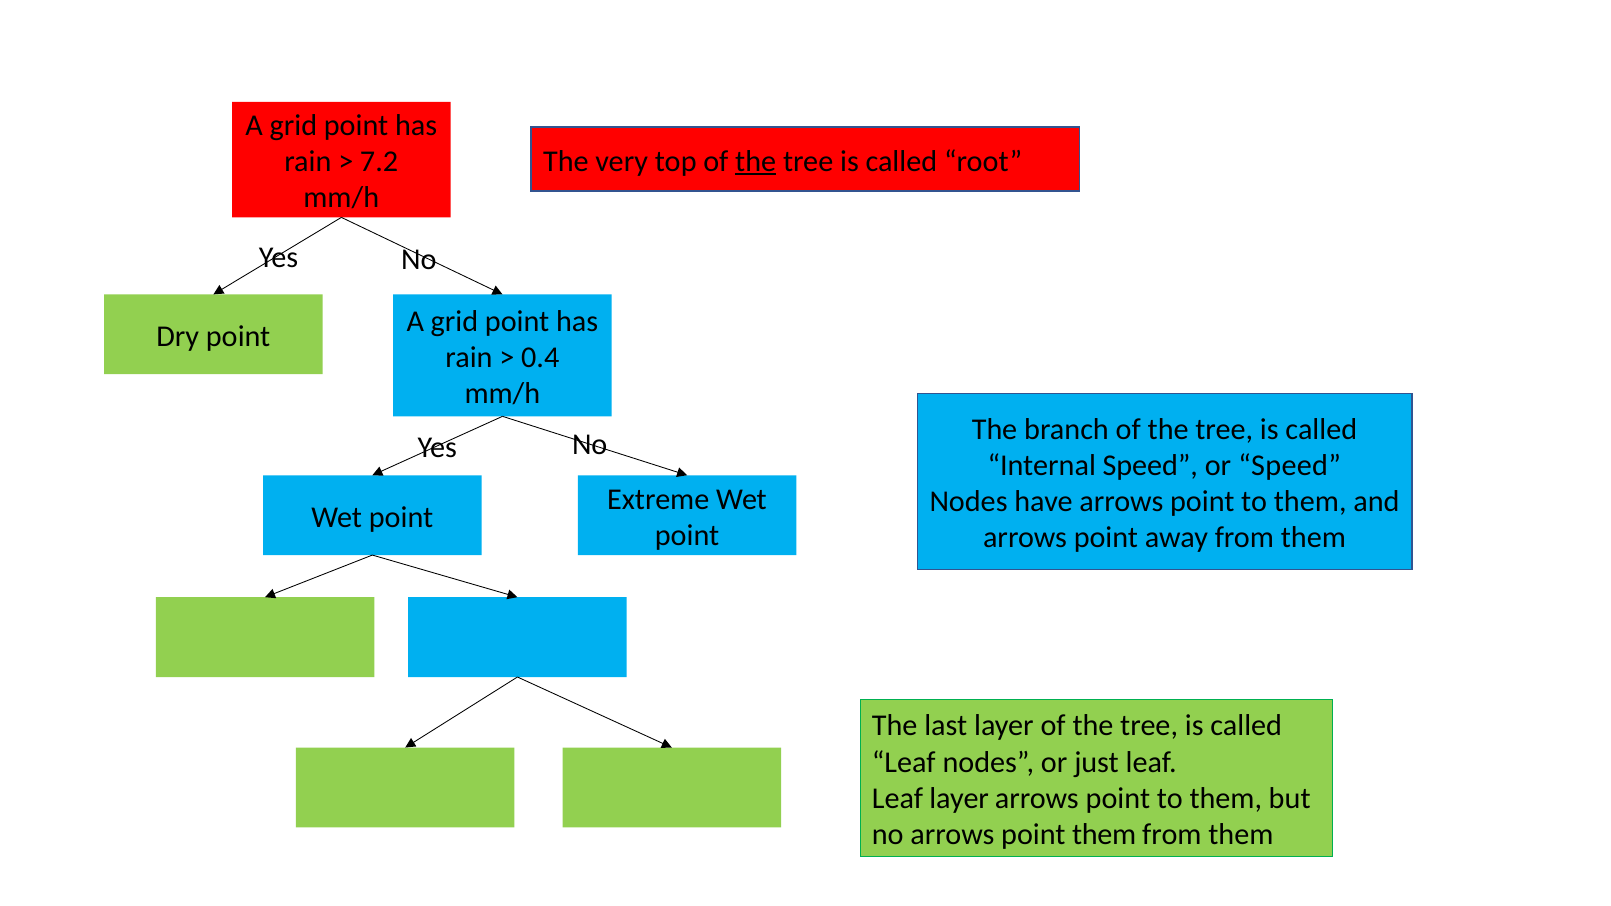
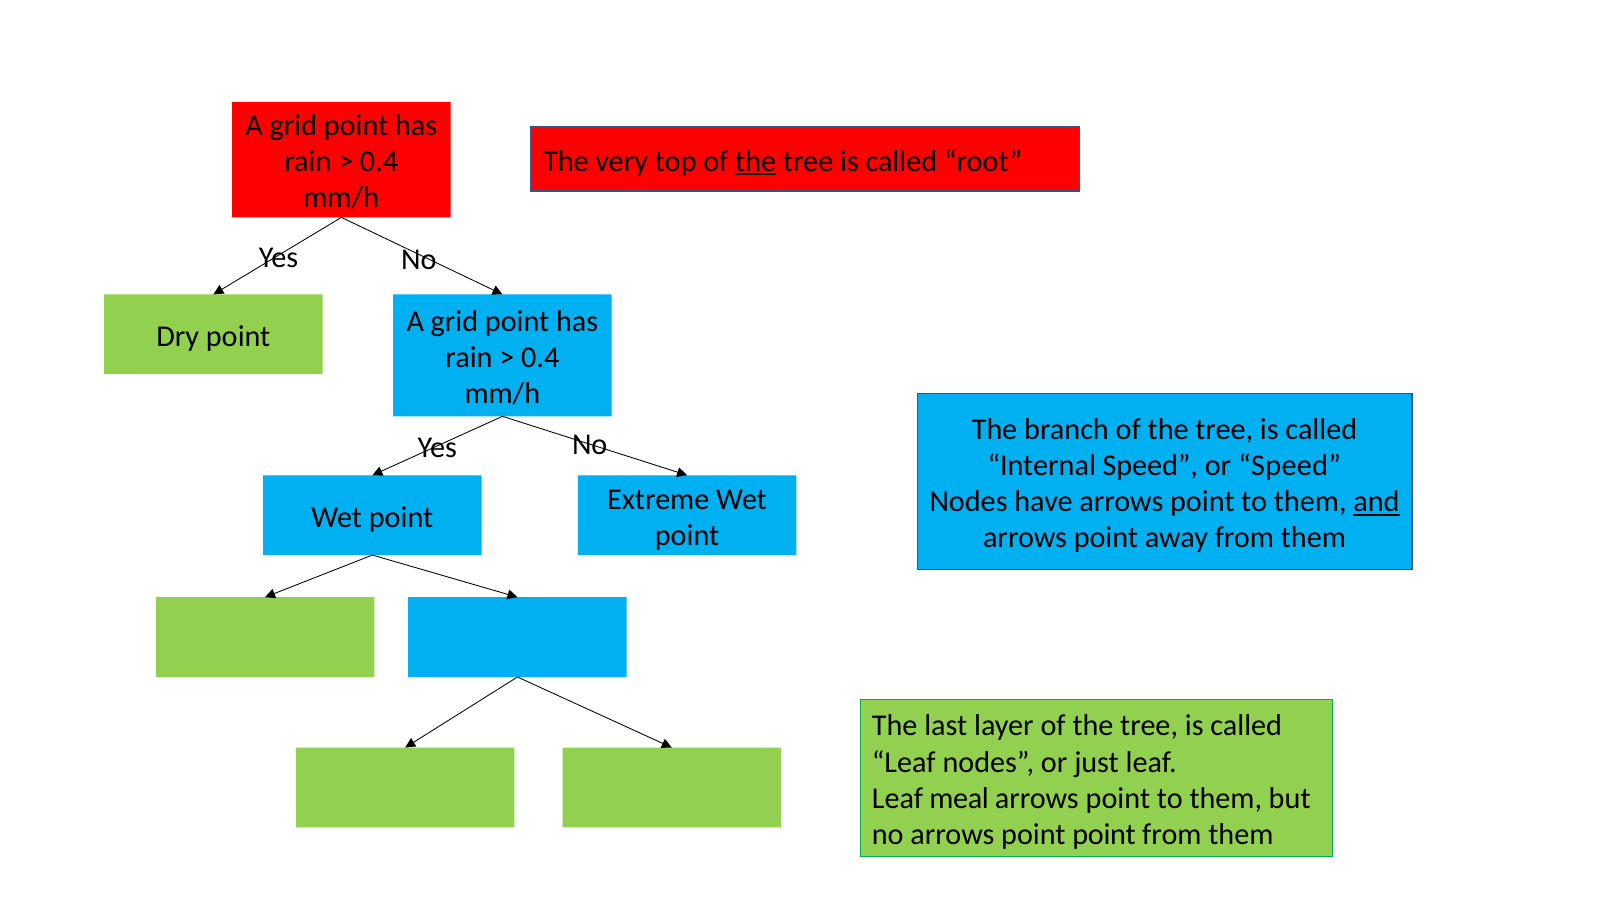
7.2: 7.2 -> 0.4 (379, 162)
and underline: none -> present (1376, 502)
Leaf layer: layer -> meal (959, 798)
point them: them -> point (1104, 835)
